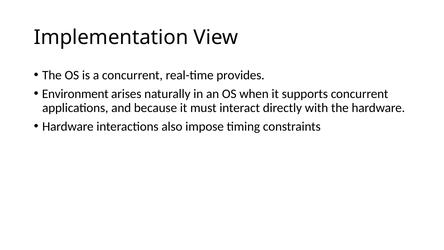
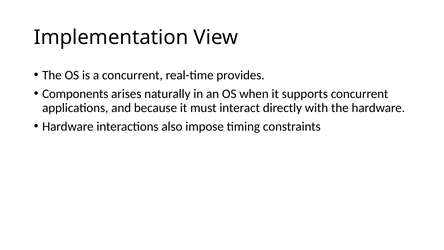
Environment: Environment -> Components (75, 94)
